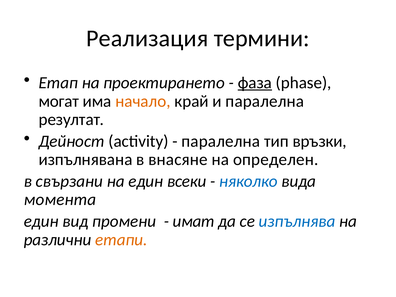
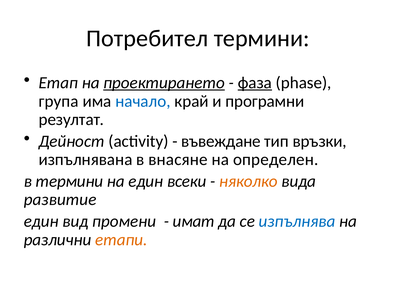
Реализация: Реализация -> Потребител (147, 38)
проектирането underline: none -> present (164, 83)
могат: могат -> група (59, 101)
начало colour: orange -> blue (143, 101)
и паралелна: паралелна -> програмни (265, 101)
паралелна: паралелна -> въвеждане (221, 141)
в свързани: свързани -> термини (69, 181)
няколко colour: blue -> orange (248, 181)
момента: момента -> развитие (60, 200)
